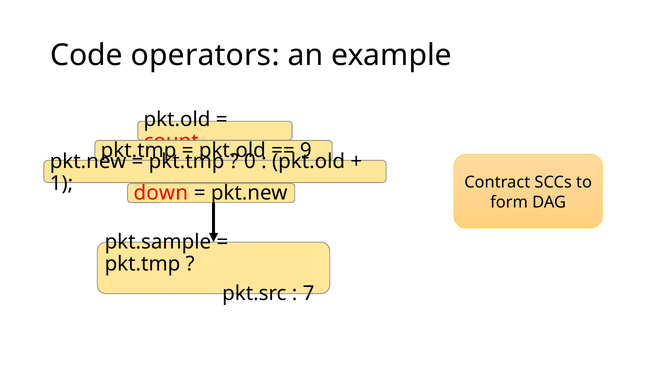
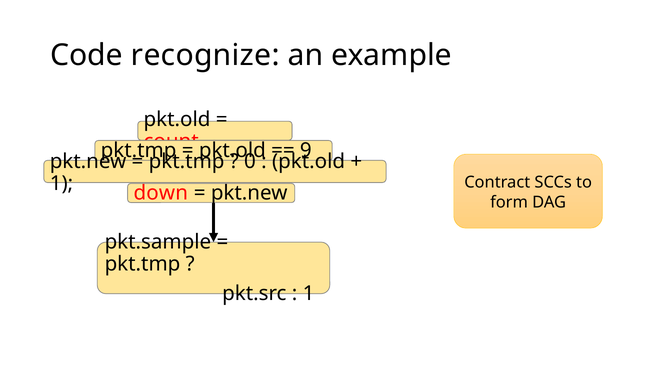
operators: operators -> recognize (205, 55)
7: 7 -> 1 (309, 294)
